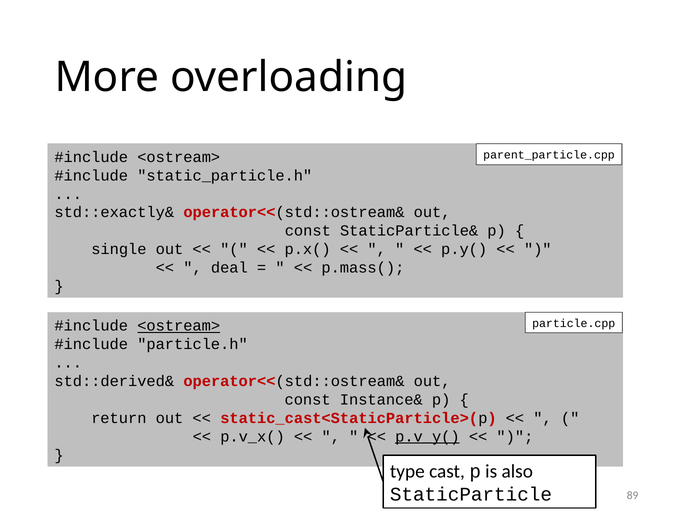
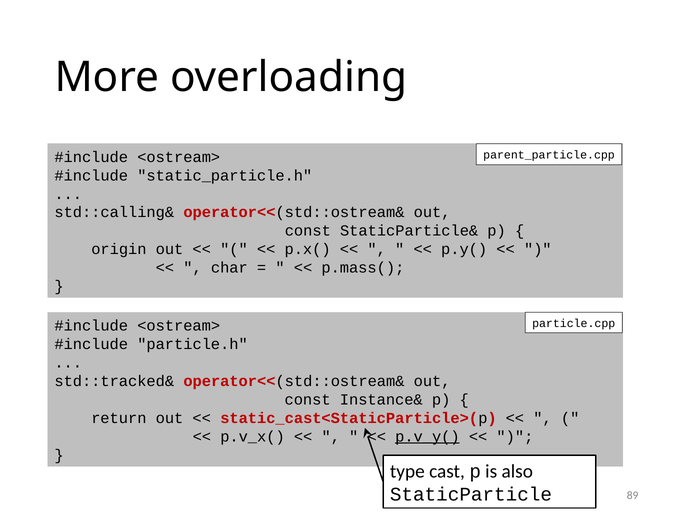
std::exactly&: std::exactly& -> std::calling& (114, 213)
single: single -> origin (119, 250)
deal: deal -> char (229, 268)
<ostream> underline: present -> none (179, 326)
std::derived&: std::derived& -> std::tracked& (114, 382)
